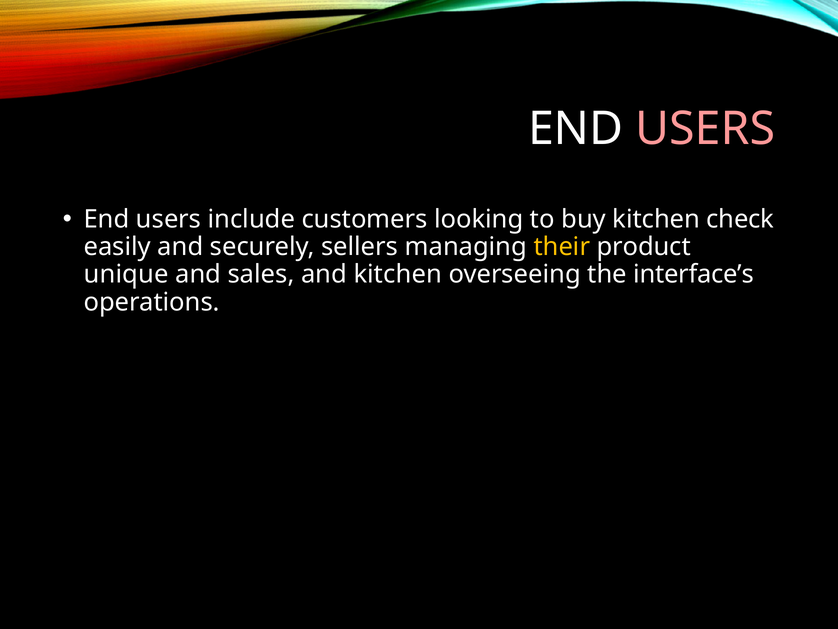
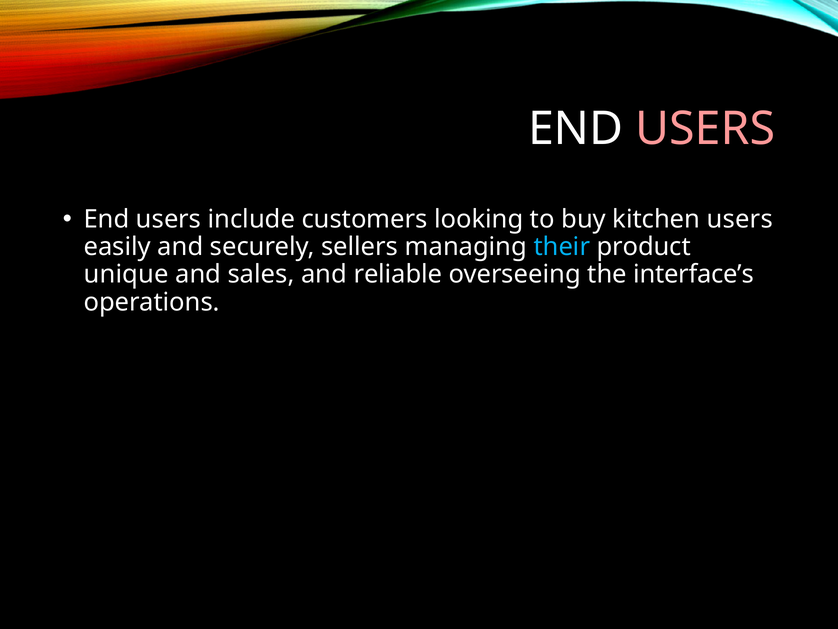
kitchen check: check -> users (740, 219)
their colour: yellow -> light blue (562, 247)
and kitchen: kitchen -> reliable (398, 274)
